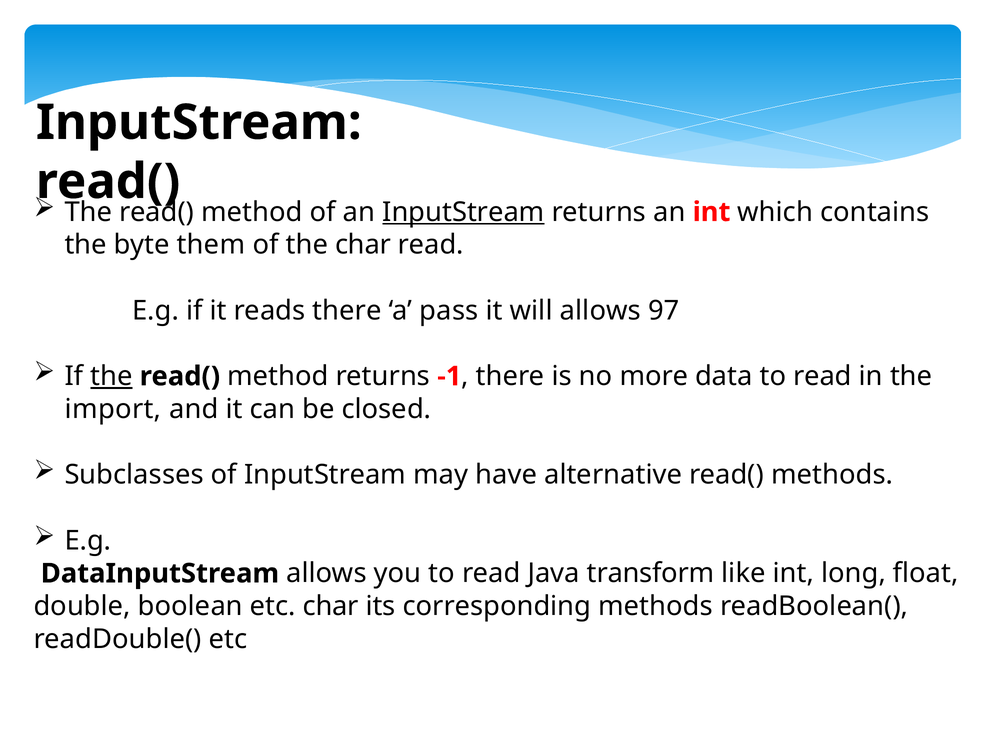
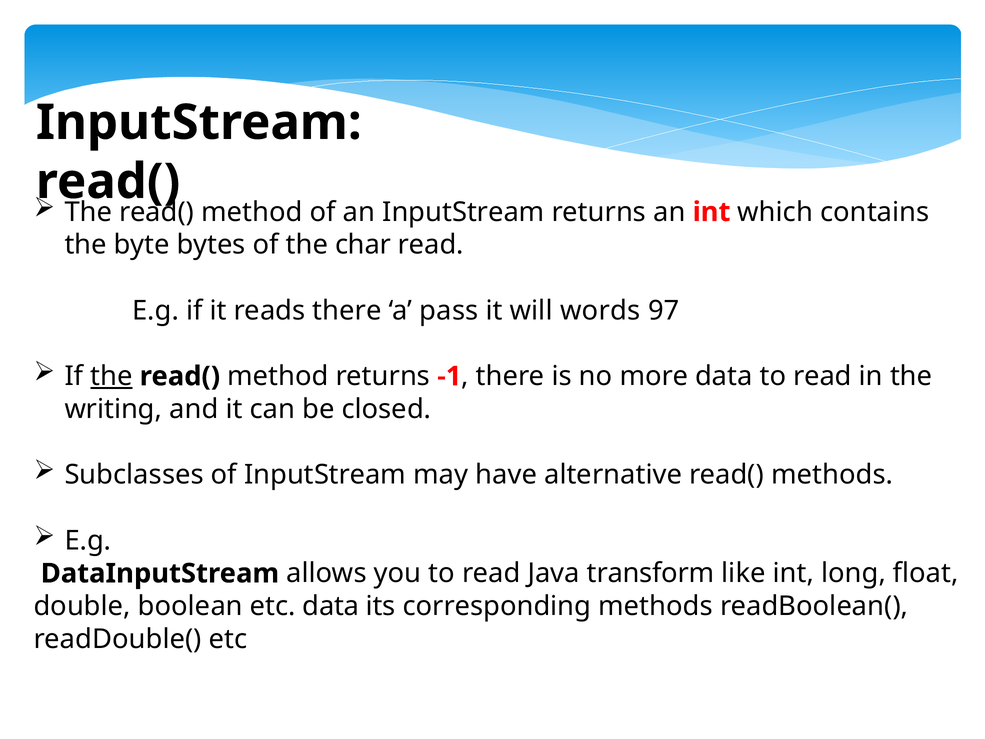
InputStream underline: present -> none (463, 212)
them: them -> bytes (211, 245)
will allows: allows -> words (600, 310)
import: import -> writing (113, 409)
etc char: char -> data (331, 606)
